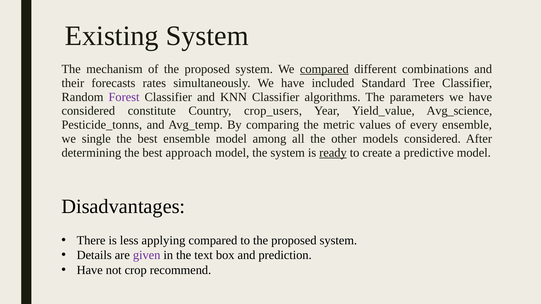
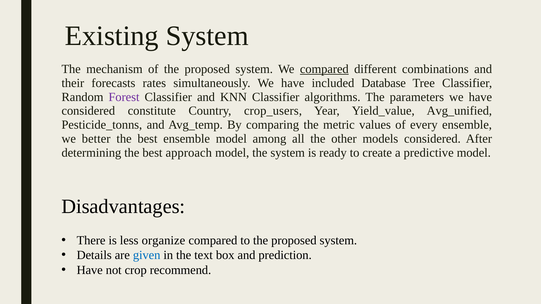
Standard: Standard -> Database (384, 83)
Avg_science: Avg_science -> Avg_unified (459, 111)
single: single -> better (96, 139)
ready underline: present -> none (333, 153)
applying: applying -> organize (163, 241)
given colour: purple -> blue (147, 255)
